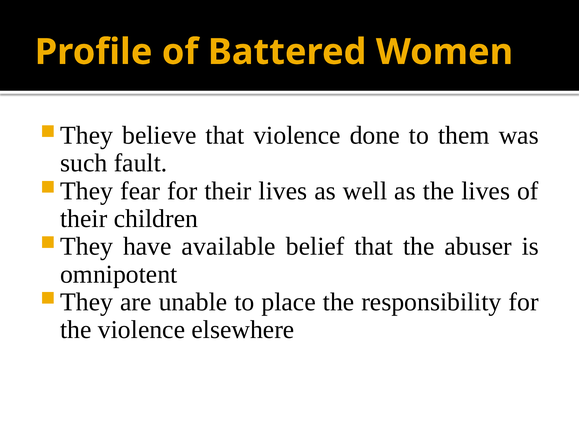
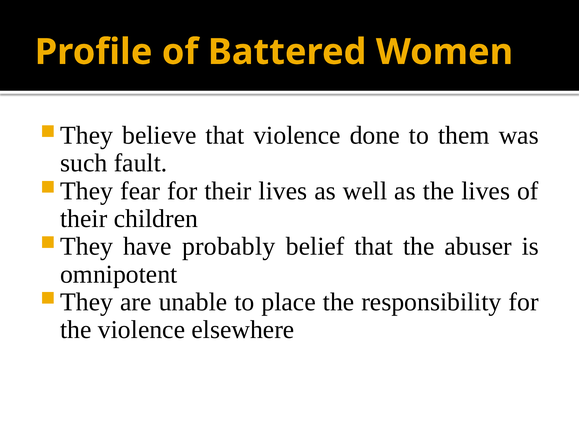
available: available -> probably (229, 247)
